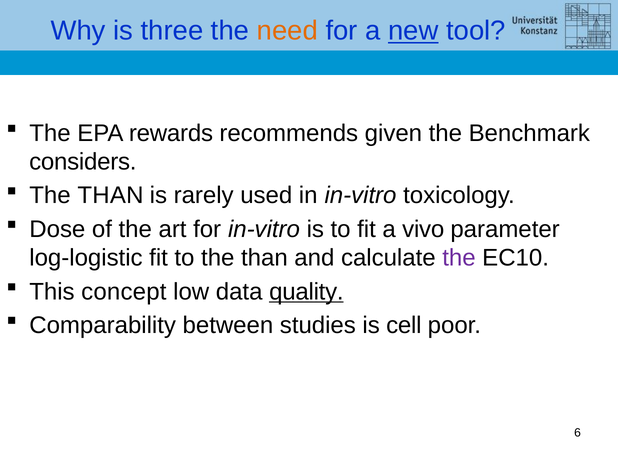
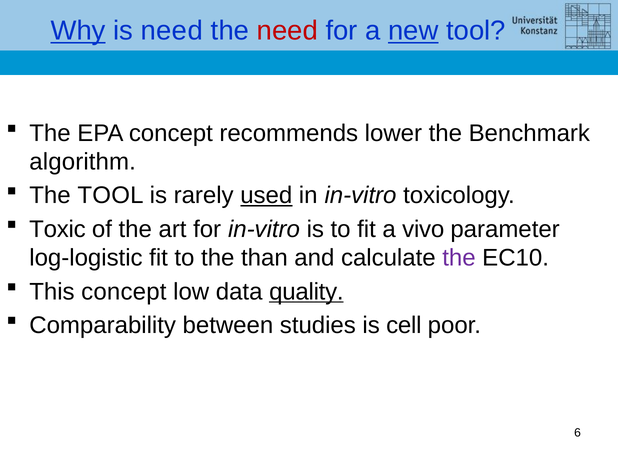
Why underline: none -> present (78, 31)
is three: three -> need (172, 31)
need colour: orange -> red (287, 31)
EPA rewards: rewards -> concept (171, 133)
given: given -> lower (393, 133)
considers: considers -> algorithm (83, 162)
THAN: THAN -> TOOL (111, 196)
used underline: none -> present (266, 196)
Dose: Dose -> Toxic (57, 229)
